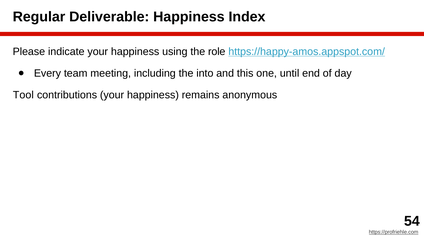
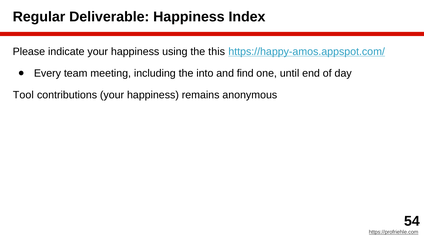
role: role -> this (217, 51)
this: this -> find (245, 73)
